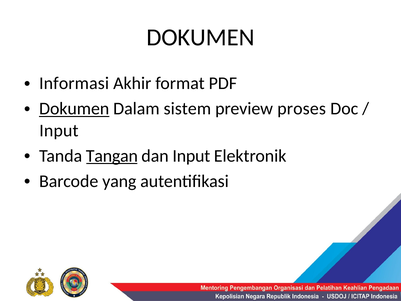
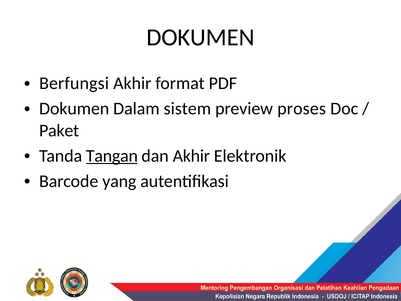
Informasi: Informasi -> Berfungsi (74, 83)
Dokumen underline: present -> none (74, 109)
Input: Input -> Paket (59, 130)
dan Input: Input -> Akhir (191, 156)
